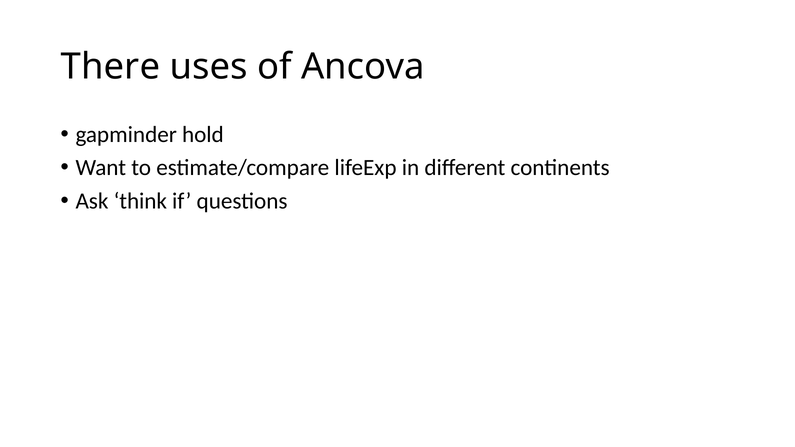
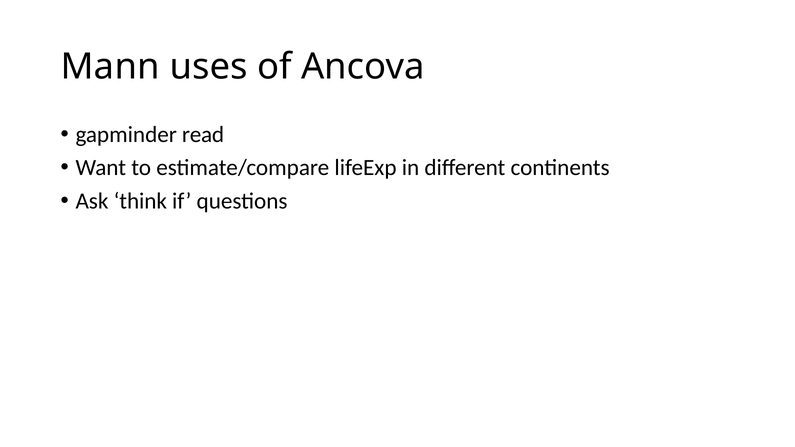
There: There -> Mann (110, 67)
hold: hold -> read (203, 134)
